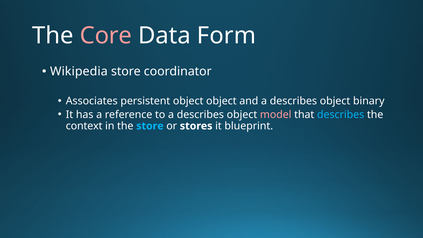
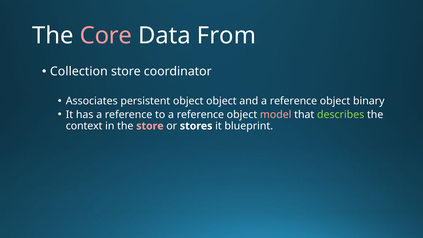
Form: Form -> From (226, 36)
Wikipedia: Wikipedia -> Collection (79, 72)
and a describes: describes -> reference (293, 101)
to a describes: describes -> reference (200, 115)
describes colour: light blue -> light green (341, 115)
store colour: light blue -> pink (150, 126)
